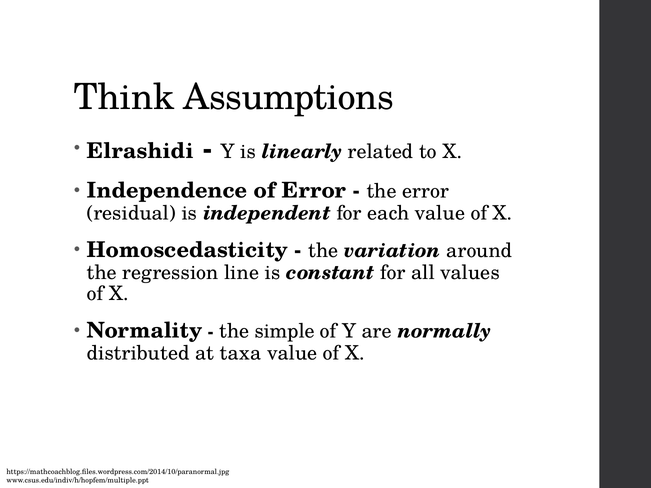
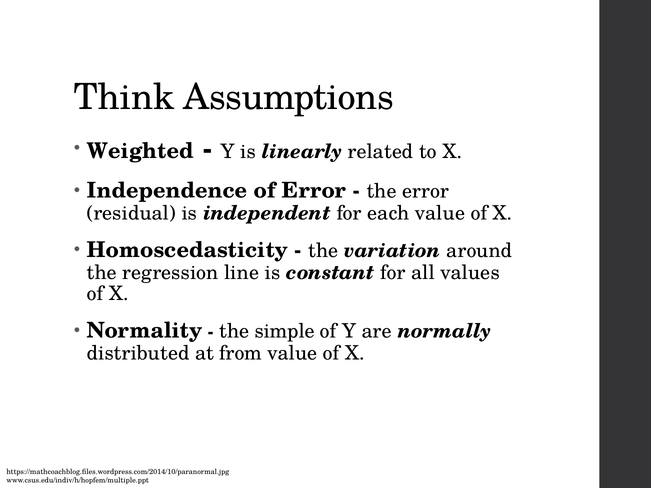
Elrashidi: Elrashidi -> Weighted (140, 151)
taxa: taxa -> from (241, 353)
